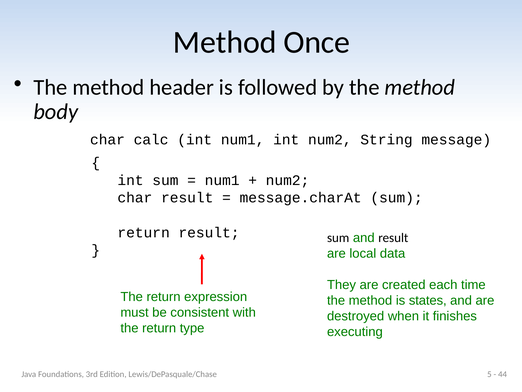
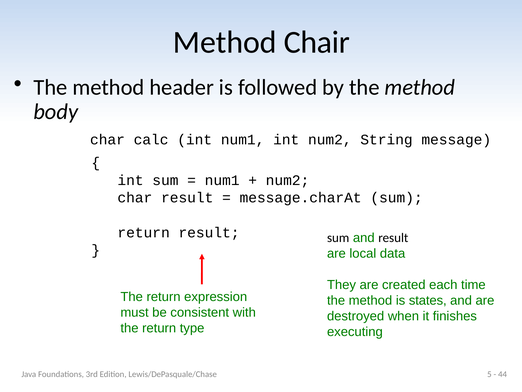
Once: Once -> Chair (317, 42)
